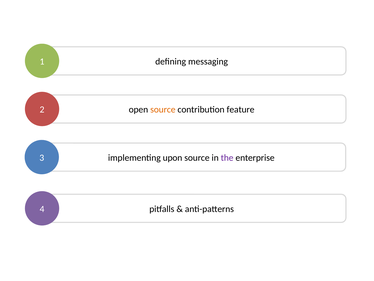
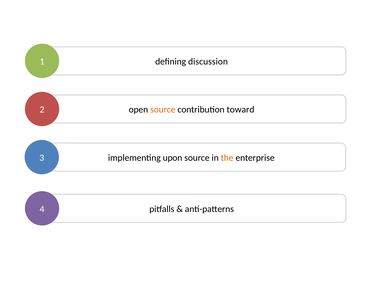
messaging: messaging -> discussion (208, 61)
feature: feature -> toward (241, 109)
the colour: purple -> orange (227, 157)
